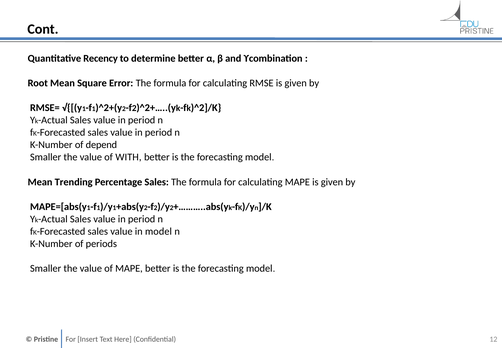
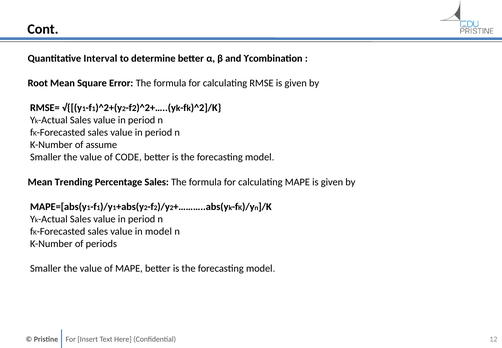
Recency: Recency -> Interval (100, 58)
depend: depend -> assume (101, 145)
WITH: WITH -> CODE (128, 157)
